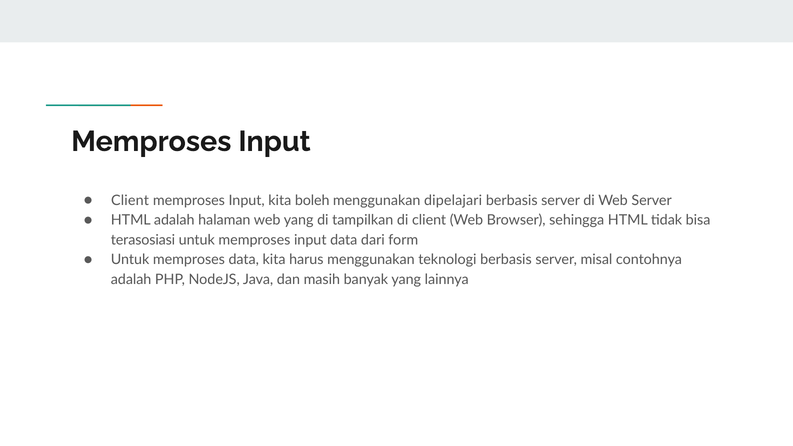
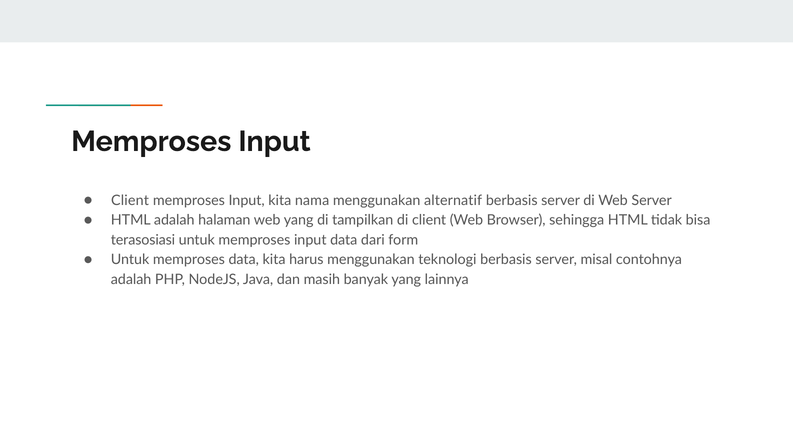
boleh: boleh -> nama (312, 200)
dipelajari: dipelajari -> alternatif (453, 200)
